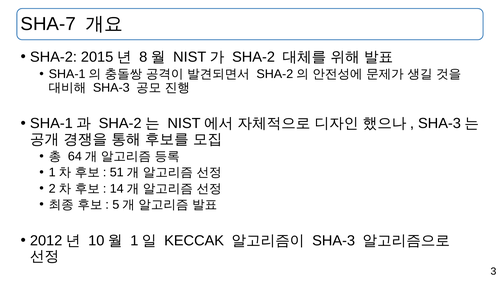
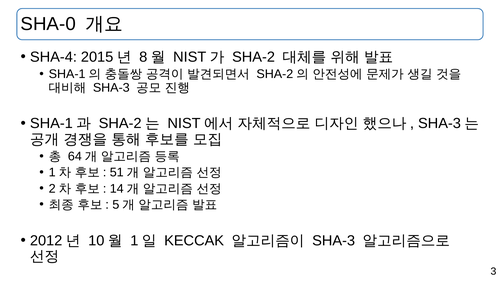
SHA-7: SHA-7 -> SHA-0 (48, 24)
SHA-2: SHA-2 -> SHA-4 (53, 57)
